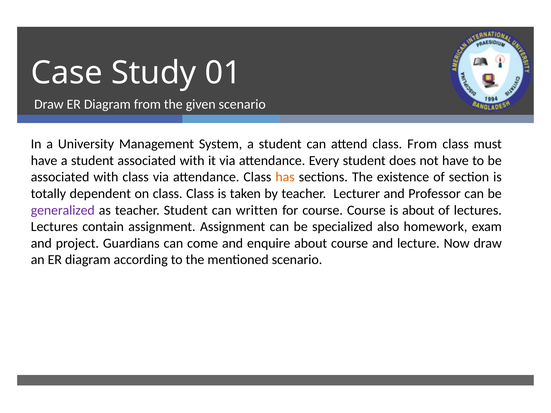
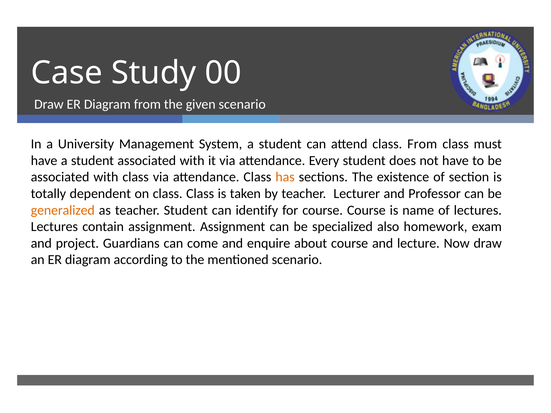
01: 01 -> 00 (223, 73)
generalized colour: purple -> orange (63, 210)
written: written -> identify (257, 210)
is about: about -> name (418, 210)
